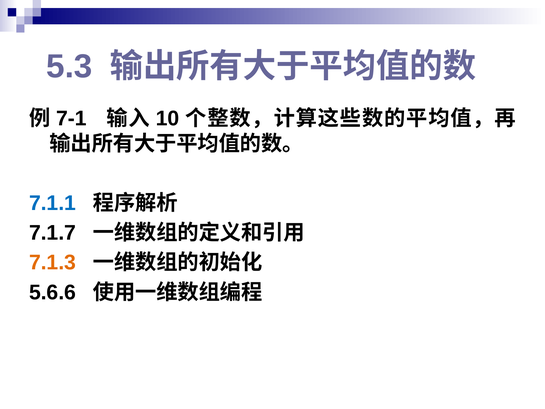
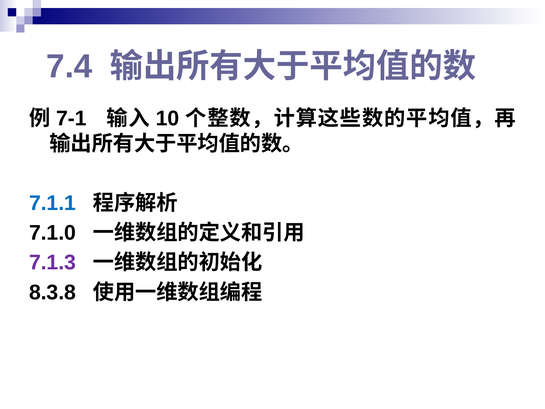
5.3: 5.3 -> 7.4 (69, 66)
7.1.7: 7.1.7 -> 7.1.0 (53, 233)
7.1.3 colour: orange -> purple (53, 263)
5.6.6: 5.6.6 -> 8.3.8 (53, 292)
